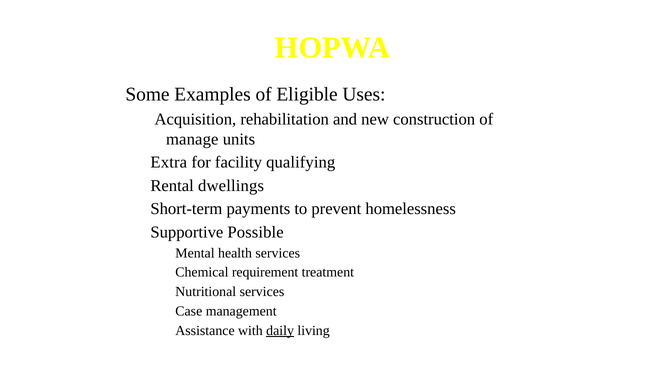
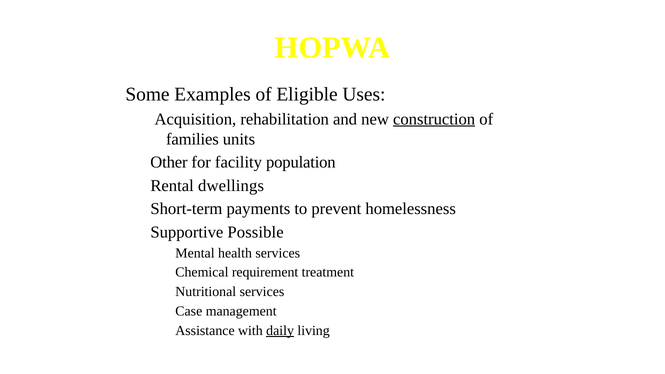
construction underline: none -> present (434, 119)
manage: manage -> families (192, 139)
Extra: Extra -> Other (169, 162)
qualifying: qualifying -> population (301, 162)
